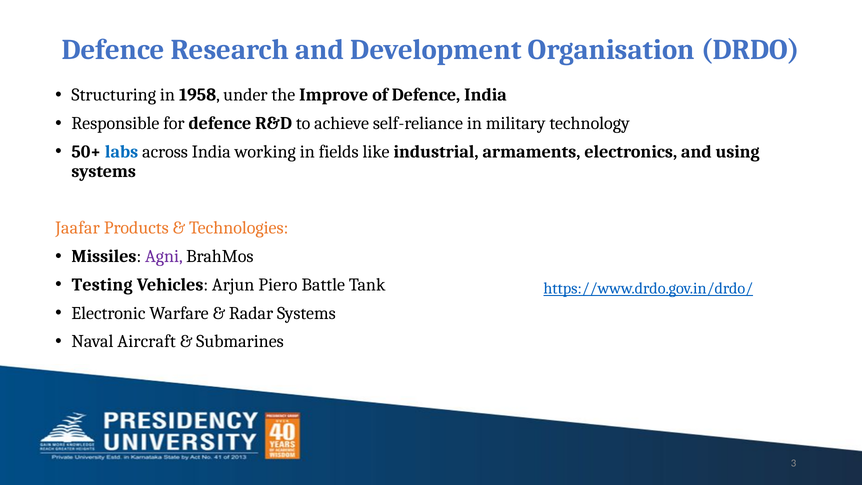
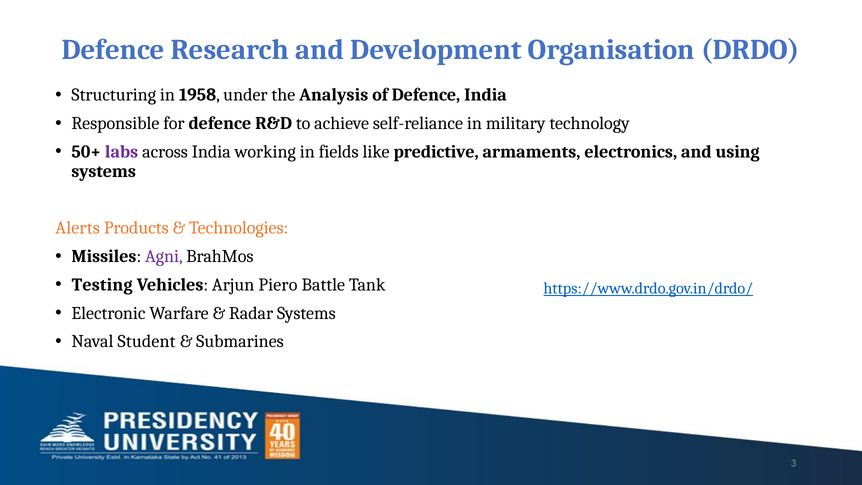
Improve: Improve -> Analysis (334, 95)
labs colour: blue -> purple (122, 152)
industrial: industrial -> predictive (436, 152)
Jaafar: Jaafar -> Alerts (78, 228)
Aircraft: Aircraft -> Student (147, 341)
